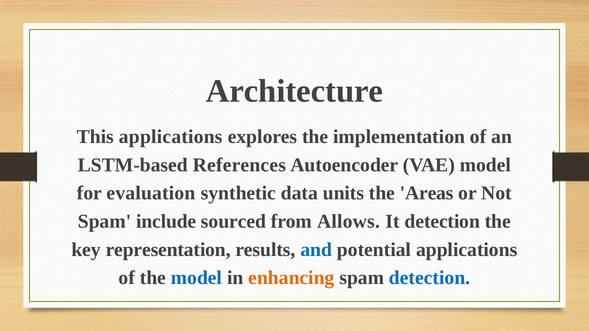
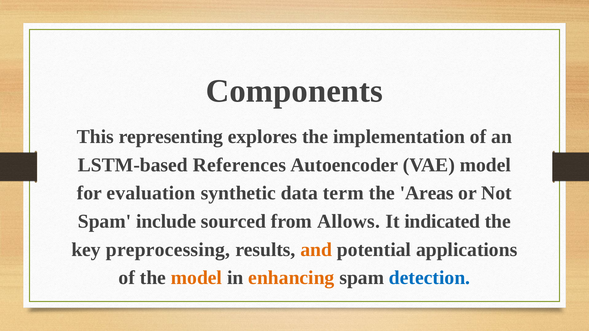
Architecture: Architecture -> Components (294, 91)
This applications: applications -> representing (171, 137)
units: units -> term (343, 193)
It detection: detection -> indicated (442, 222)
representation: representation -> preprocessing (168, 250)
and colour: blue -> orange (316, 250)
model colour: blue -> orange (196, 278)
